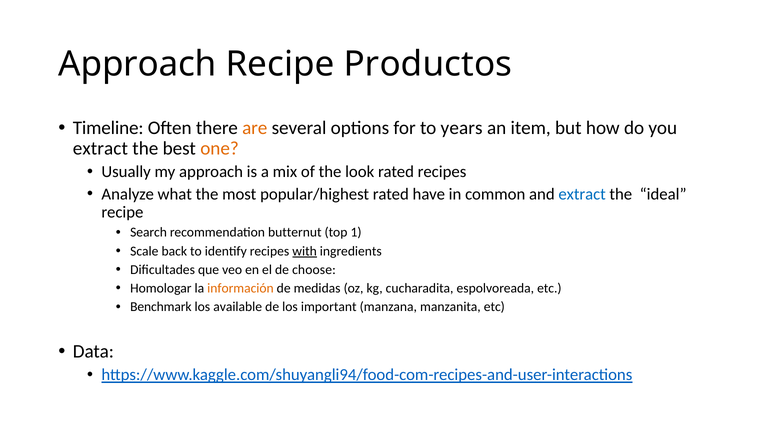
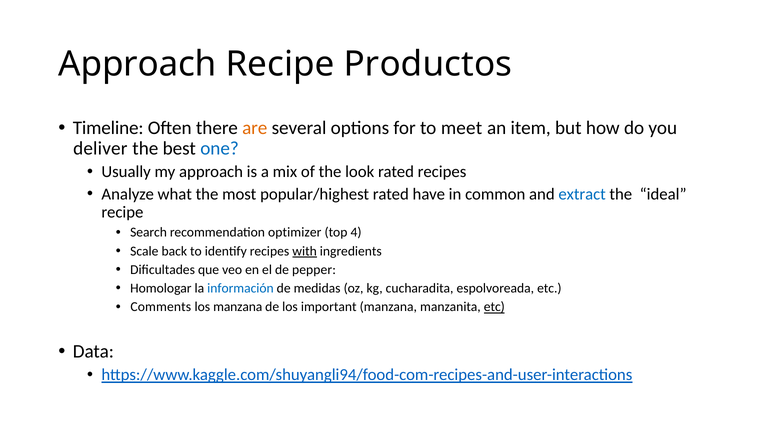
years: years -> meet (462, 128)
extract: extract -> deliver (100, 148)
one colour: orange -> blue (220, 148)
butternut: butternut -> optimizer (295, 232)
1: 1 -> 4 (356, 232)
choose: choose -> pepper (314, 270)
información colour: orange -> blue (240, 288)
Benchmark: Benchmark -> Comments (161, 307)
los available: available -> manzana (238, 307)
etc underline: none -> present (494, 307)
